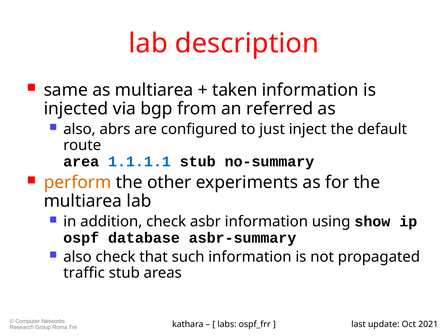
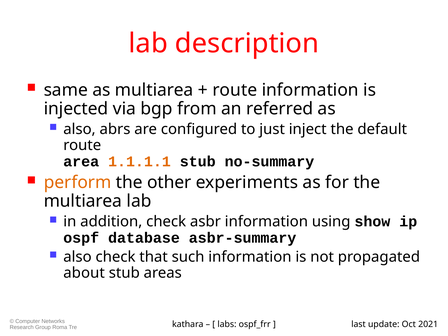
taken: taken -> route (235, 90)
1.1.1.1 colour: blue -> orange (139, 161)
traffic: traffic -> about (84, 273)
